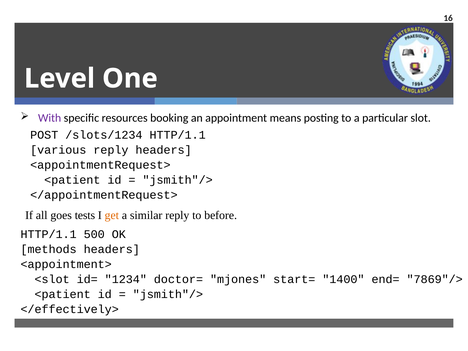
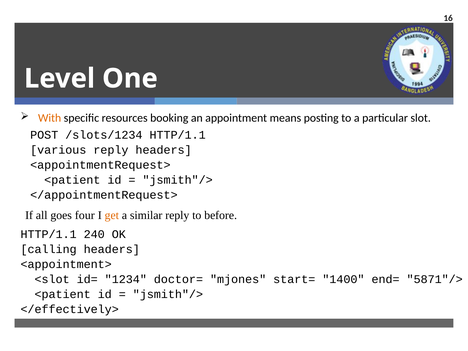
With colour: purple -> orange (50, 118)
tests: tests -> four (85, 215)
500: 500 -> 240 (94, 234)
methods: methods -> calling (49, 249)
7869"/>: 7869"/> -> 5871"/> (435, 279)
